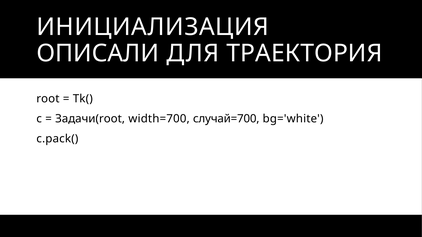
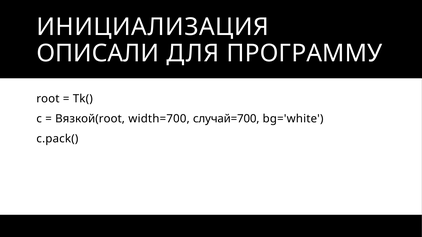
ТРАЕКТОРИЯ: ТРАЕКТОРИЯ -> ПРОГРАММУ (304, 54)
Задачи(root: Задачи(root -> Вязкой(root (90, 119)
